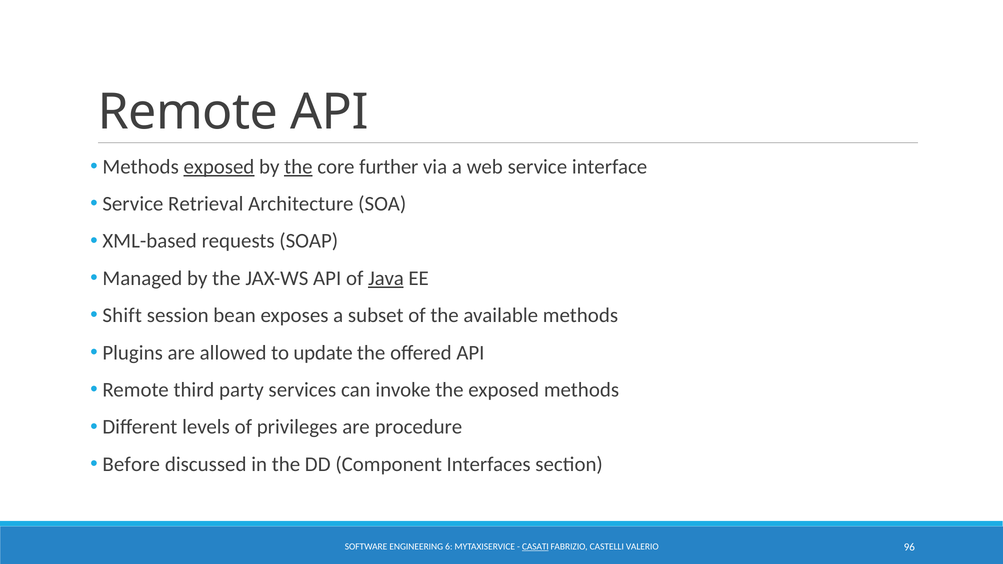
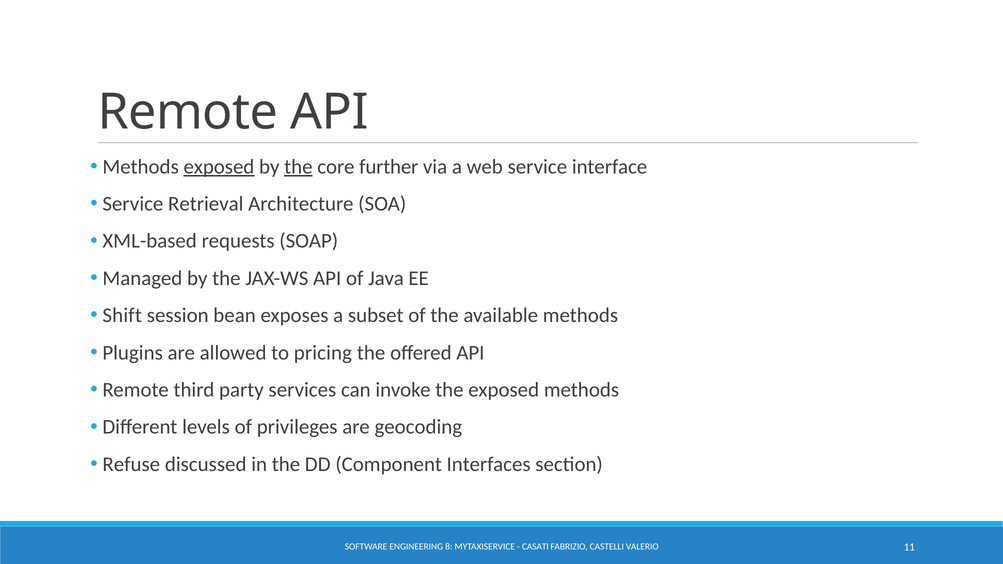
Java underline: present -> none (386, 278)
update: update -> pricing (323, 353)
procedure: procedure -> geocoding (418, 427)
Before: Before -> Refuse (131, 464)
6: 6 -> 8 (449, 547)
CASATI underline: present -> none (535, 547)
96: 96 -> 11 (909, 547)
